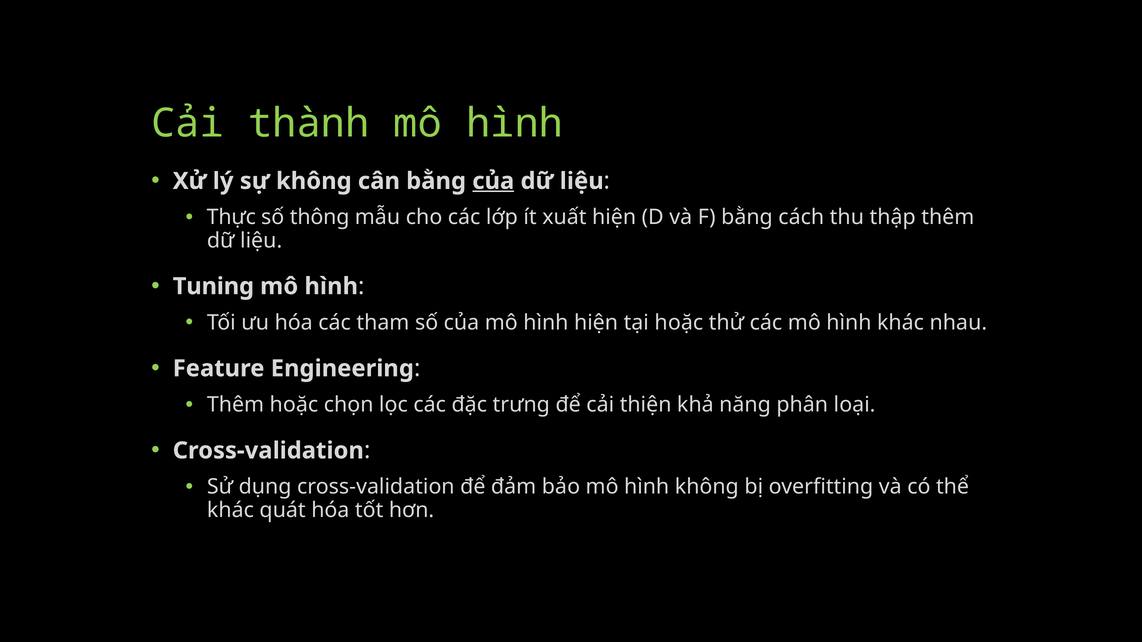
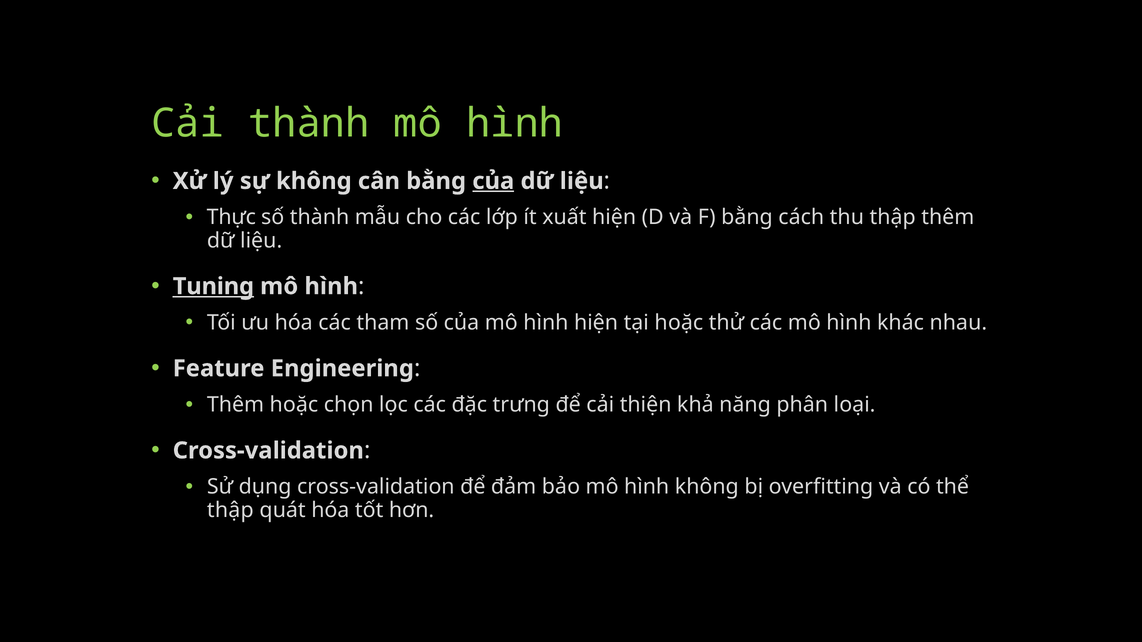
số thông: thông -> thành (320, 218)
Tuning underline: none -> present (213, 286)
khác: khác -> thập (230, 510)
